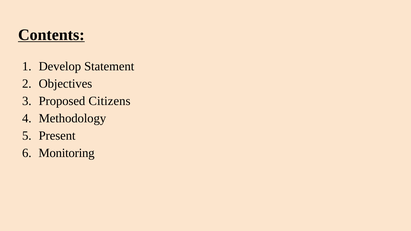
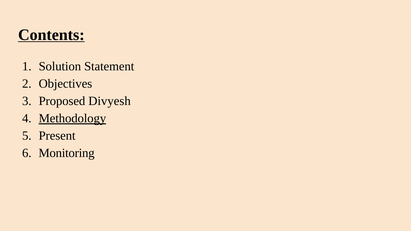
Develop: Develop -> Solution (60, 67)
Citizens: Citizens -> Divyesh (110, 101)
Methodology underline: none -> present (72, 119)
